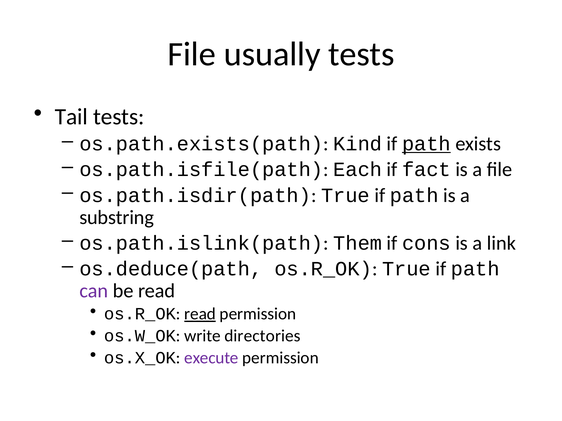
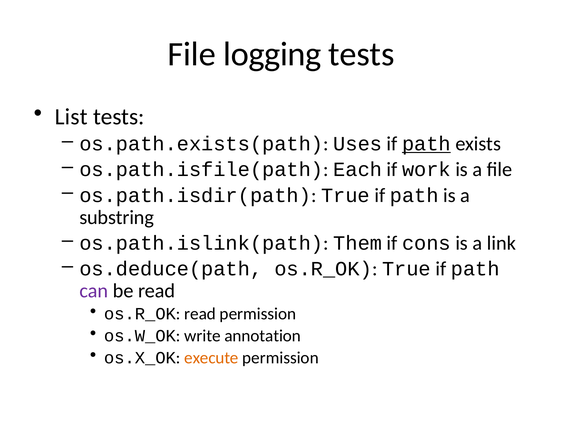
usually: usually -> logging (272, 54)
Tail: Tail -> List (71, 117)
Kind: Kind -> Uses (358, 144)
fact: fact -> work (426, 170)
read underline: present -> none (200, 314)
directories: directories -> annotation (263, 336)
execute colour: purple -> orange (211, 358)
